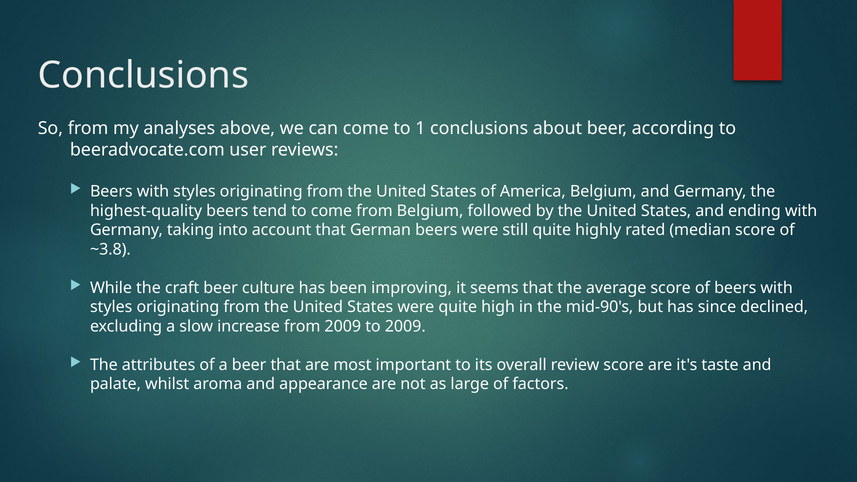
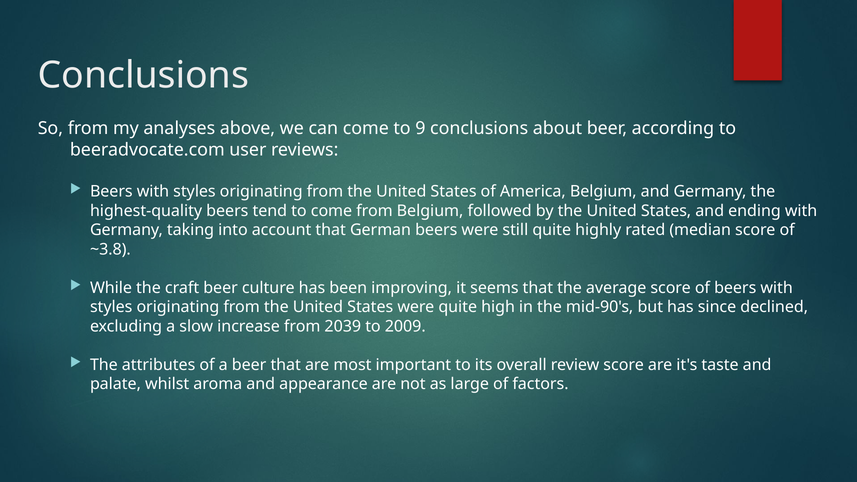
1: 1 -> 9 (420, 129)
from 2009: 2009 -> 2039 (343, 326)
